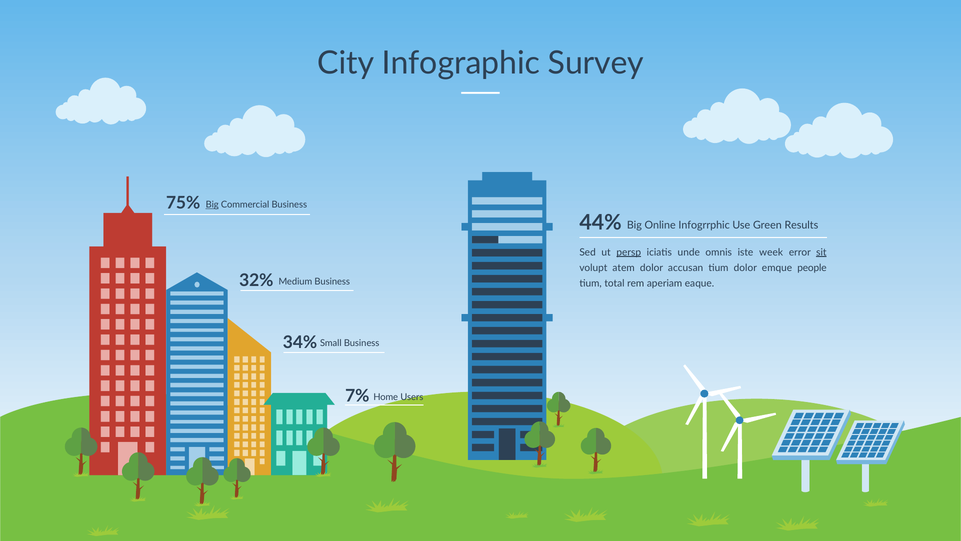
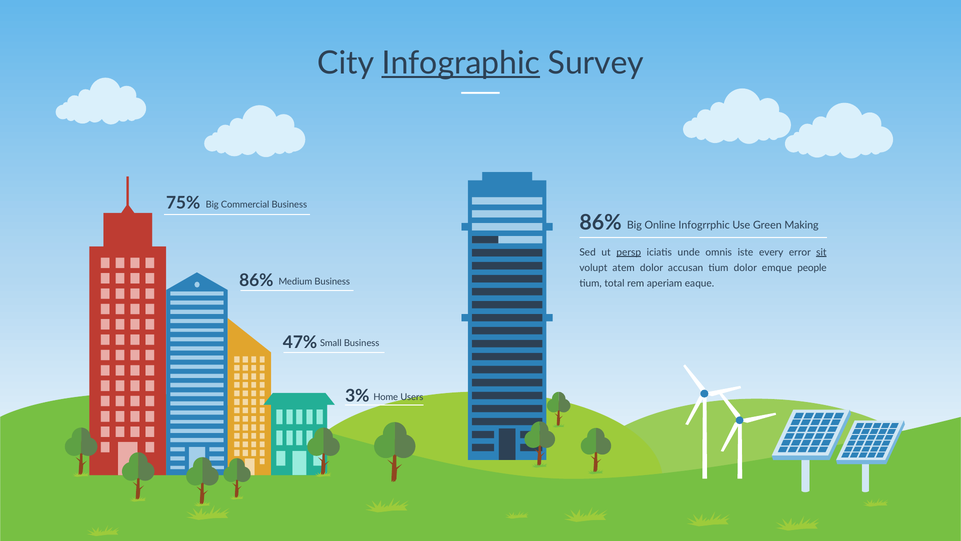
Infographic underline: none -> present (461, 63)
Big underline: present -> none (212, 205)
44%: 44% -> 86% (601, 223)
Results: Results -> Making (801, 225)
week: week -> every (771, 252)
32%: 32% -> 86% (256, 280)
34%: 34% -> 47% (300, 342)
7%: 7% -> 3% (357, 396)
